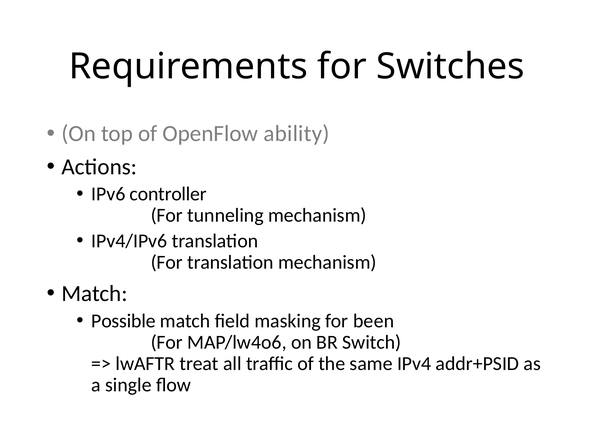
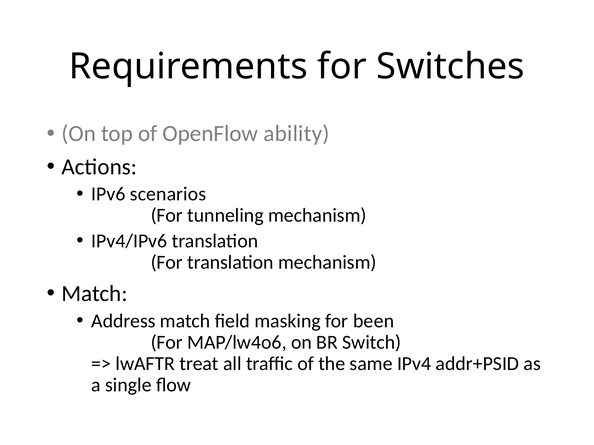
controller: controller -> scenarios (168, 194)
Possible: Possible -> Address (123, 321)
